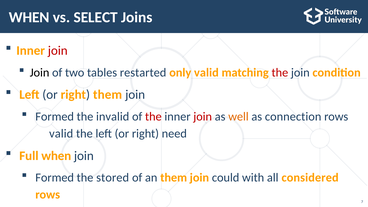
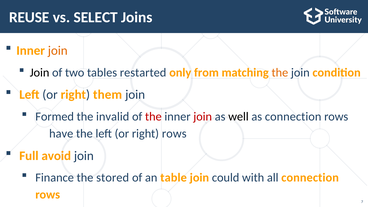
WHEN: WHEN -> REUSE (29, 17)
join colour: red -> orange (58, 51)
only valid: valid -> from (206, 73)
the colour: red -> orange (280, 73)
well colour: orange -> black (238, 117)
valid: valid -> have (61, 134)
right need: need -> rows (174, 134)
Full when: when -> avoid (56, 156)
Formed: Formed -> Finance (55, 178)
an them: them -> table (174, 178)
all considered: considered -> connection (310, 178)
